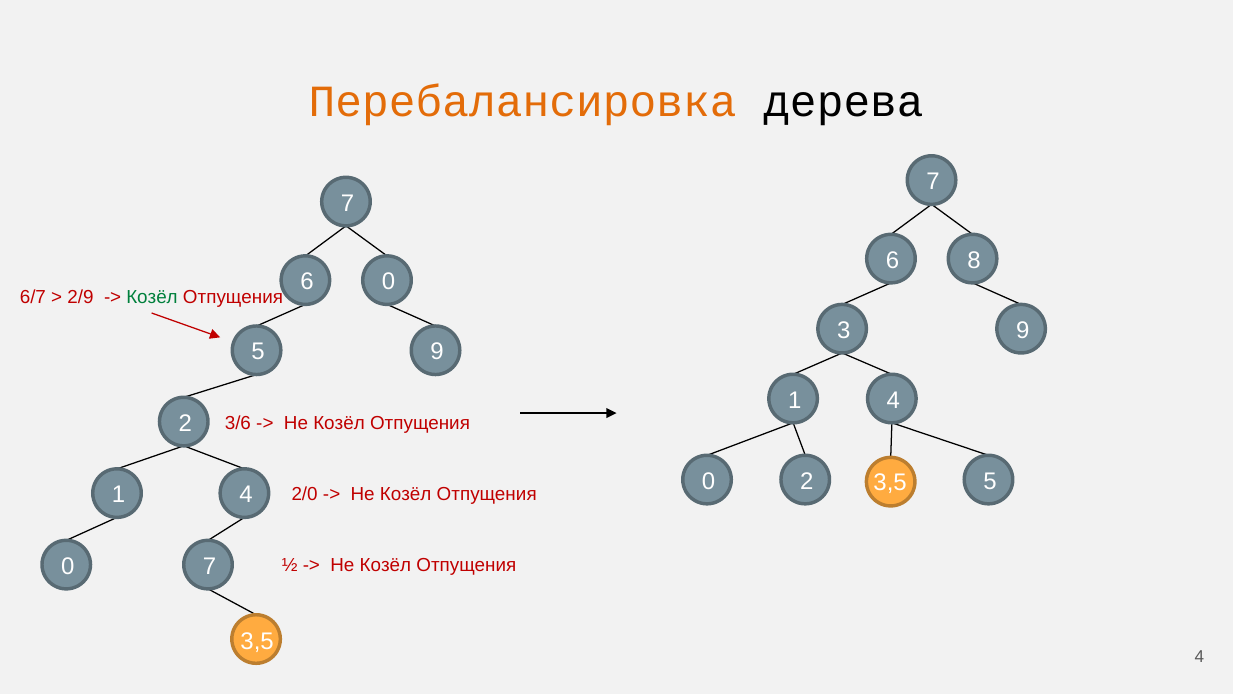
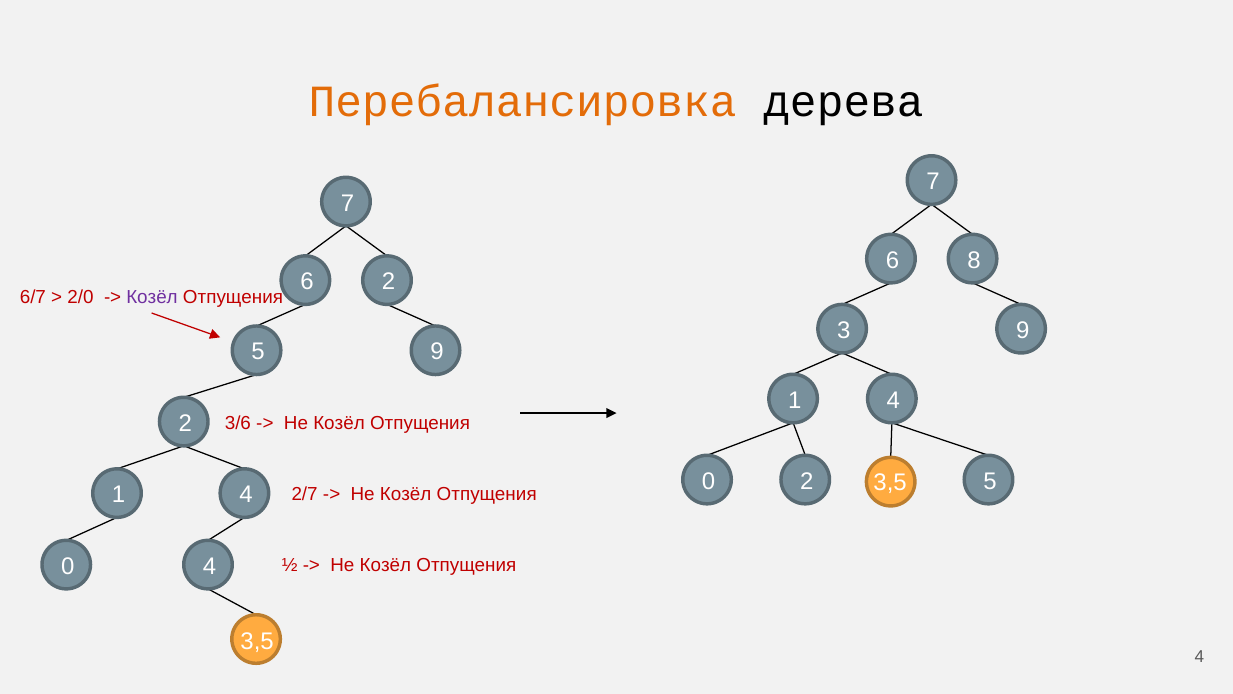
6 0: 0 -> 2 (389, 282)
2/9: 2/9 -> 2/0 (80, 297)
Козёл colour: green -> purple (152, 297)
2/0: 2/0 -> 2/7 (305, 494)
0 7: 7 -> 4 (210, 566)
